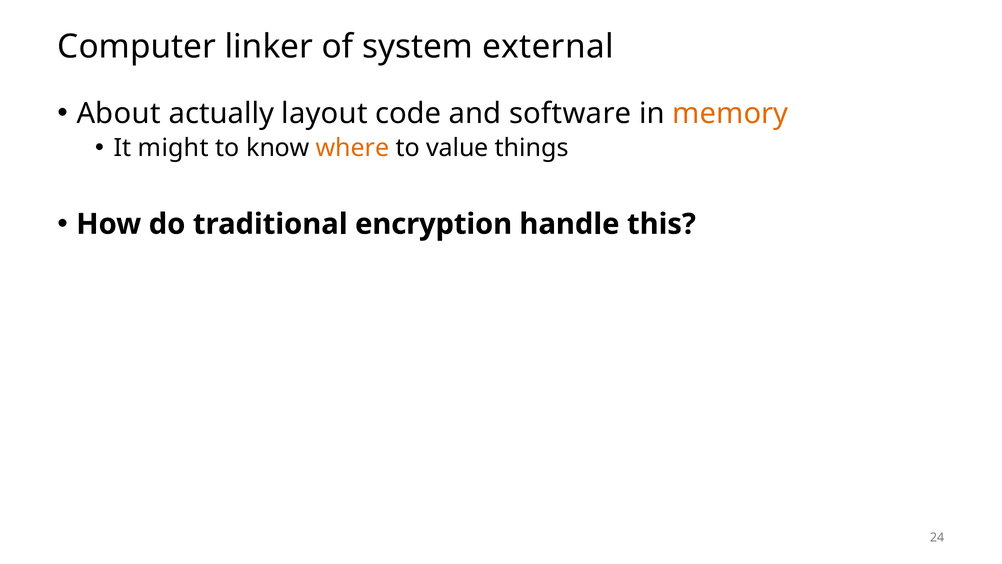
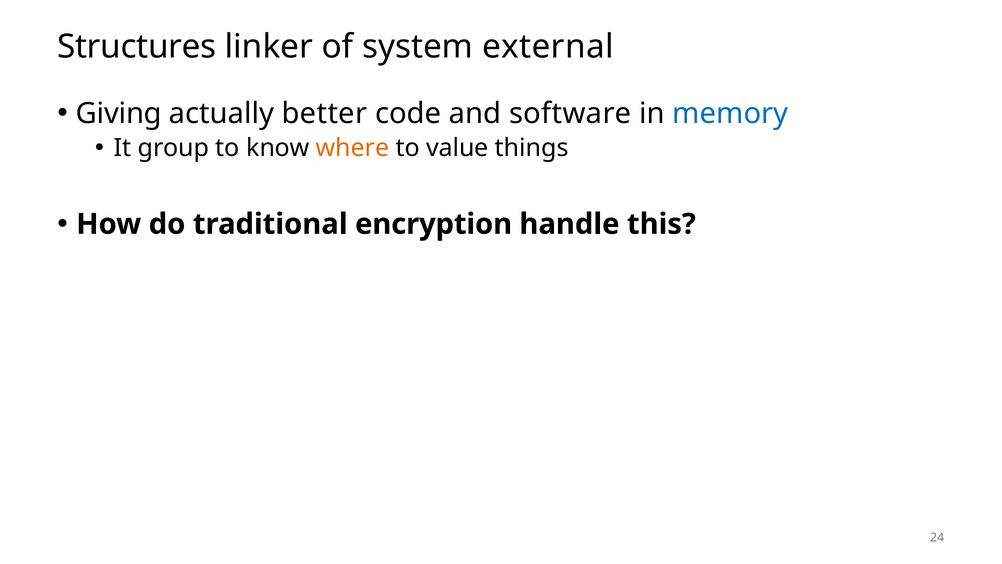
Computer: Computer -> Structures (137, 47)
About: About -> Giving (119, 113)
layout: layout -> better (324, 113)
memory colour: orange -> blue (730, 113)
might: might -> group (173, 148)
